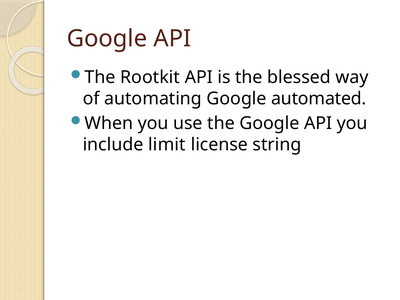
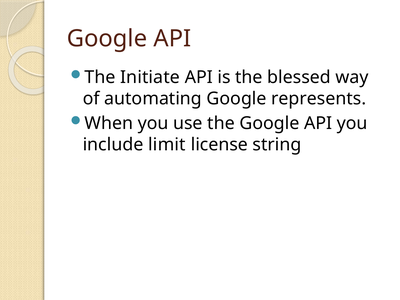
Rootkit: Rootkit -> Initiate (150, 77)
automated: automated -> represents (319, 99)
